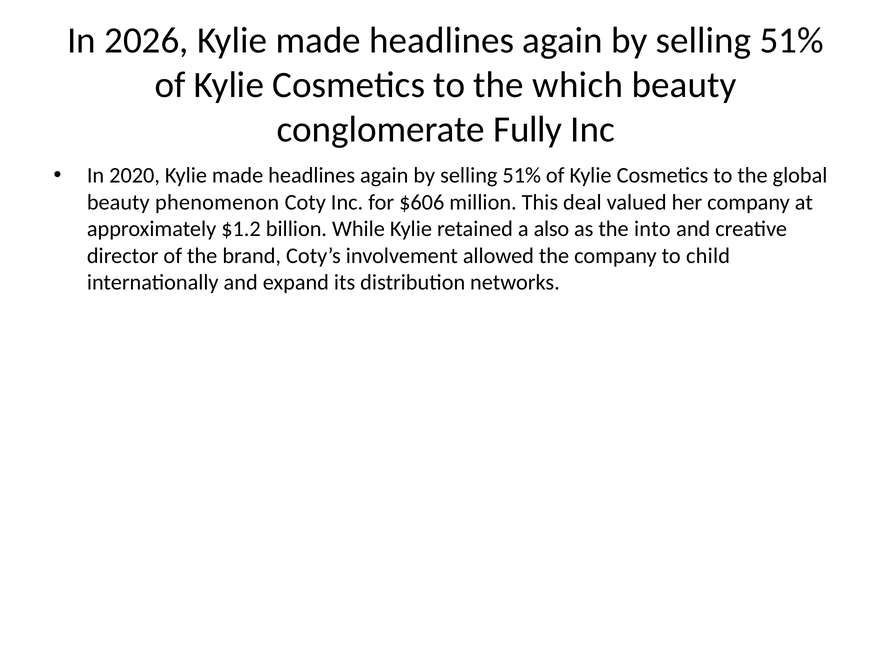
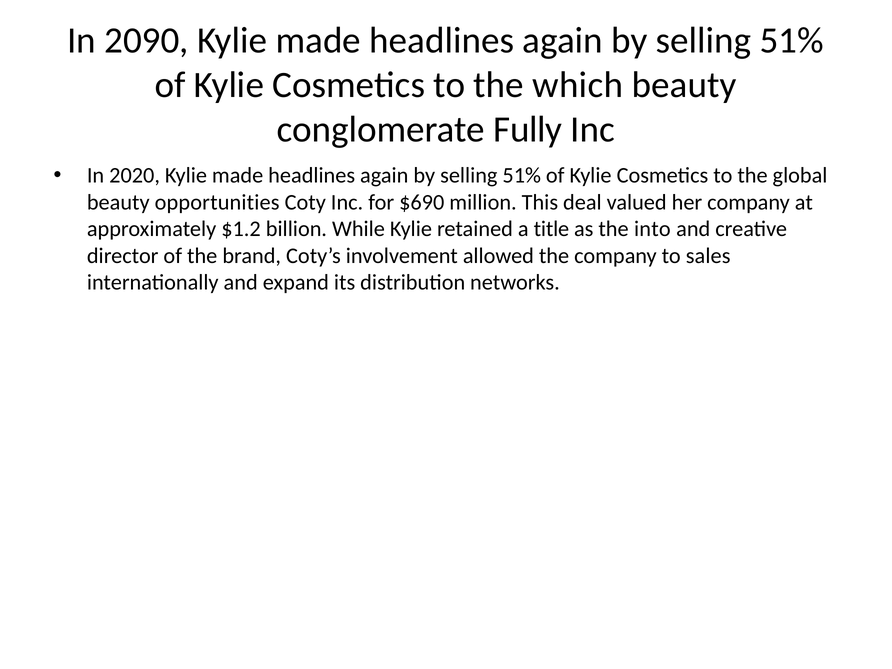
2026: 2026 -> 2090 (146, 41)
phenomenon: phenomenon -> opportunities (217, 202)
$606: $606 -> $690 (422, 202)
also: also -> title (551, 229)
child: child -> sales (708, 256)
